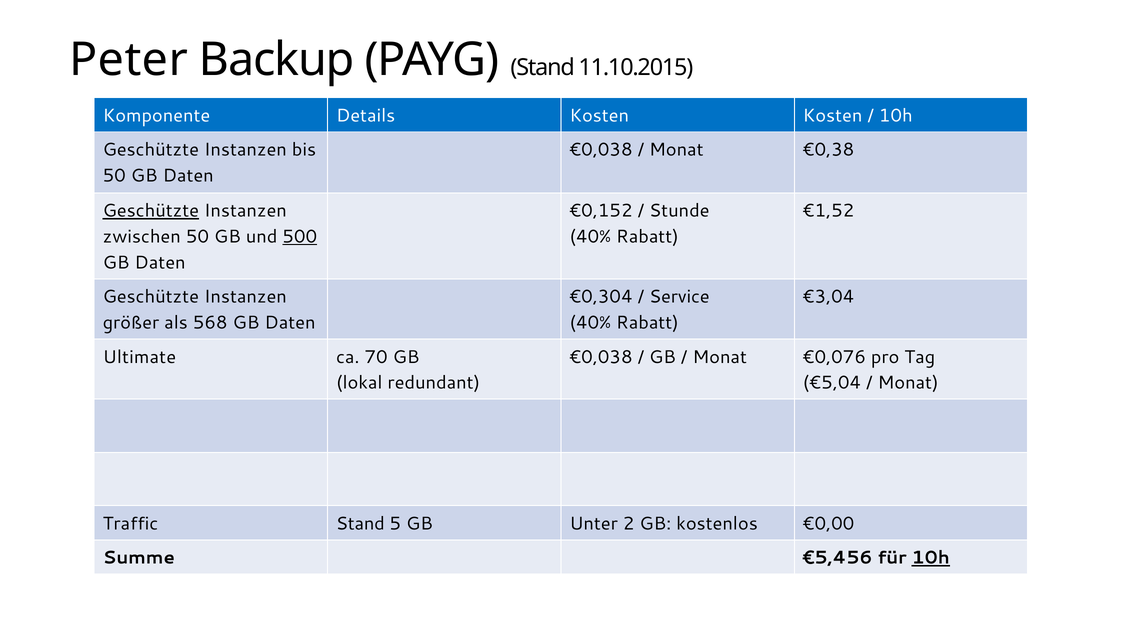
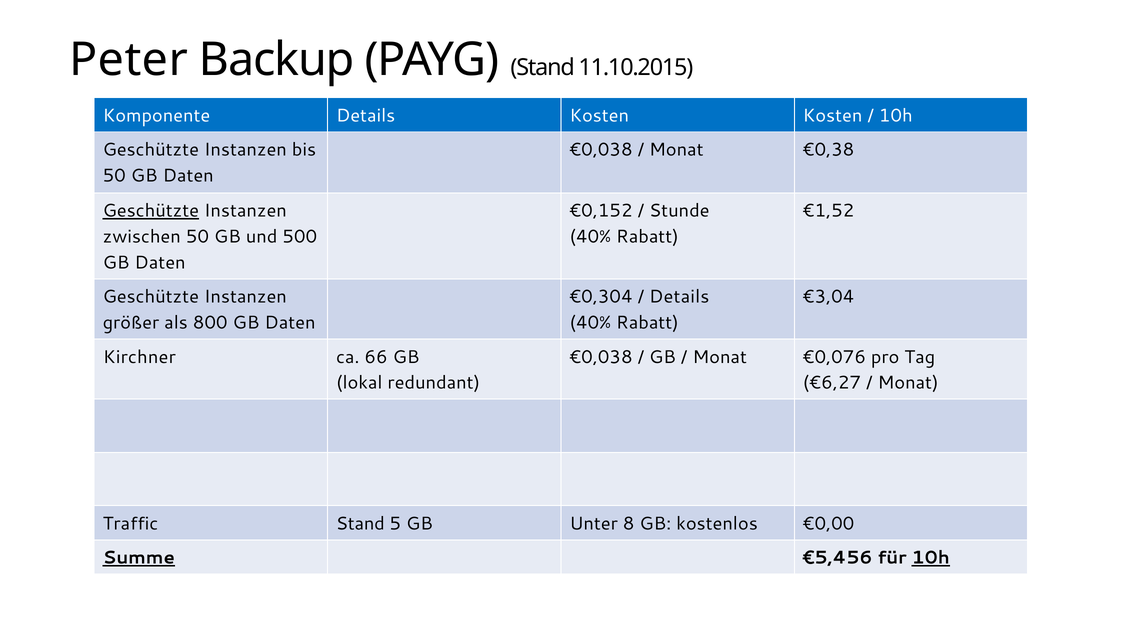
500 underline: present -> none (300, 237)
Service: Service -> Details (679, 297)
568: 568 -> 800 (210, 323)
Ultimate: Ultimate -> Kirchner (139, 357)
70: 70 -> 66 (376, 357)
€5,04: €5,04 -> €6,27 (832, 383)
2: 2 -> 8 (629, 524)
Summe underline: none -> present (139, 558)
